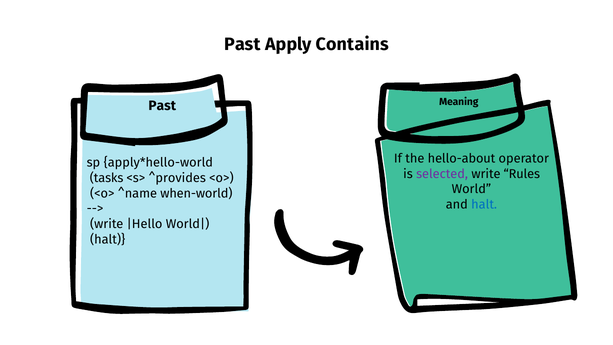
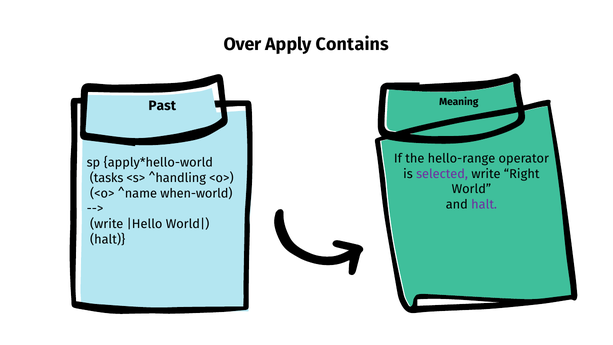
Past: Past -> Over (243, 44)
hello-about: hello-about -> hello-range (461, 158)
Rules: Rules -> Right (522, 174)
^provides: ^provides -> ^handling (177, 178)
halt colour: blue -> purple (484, 204)
